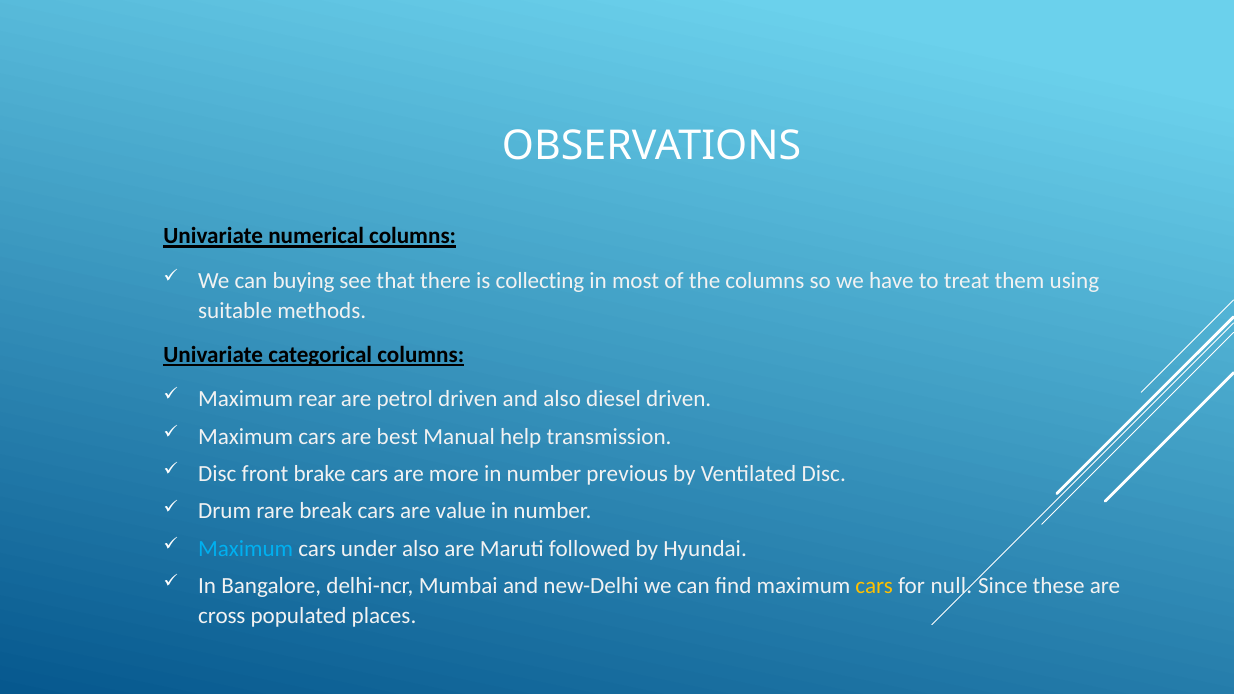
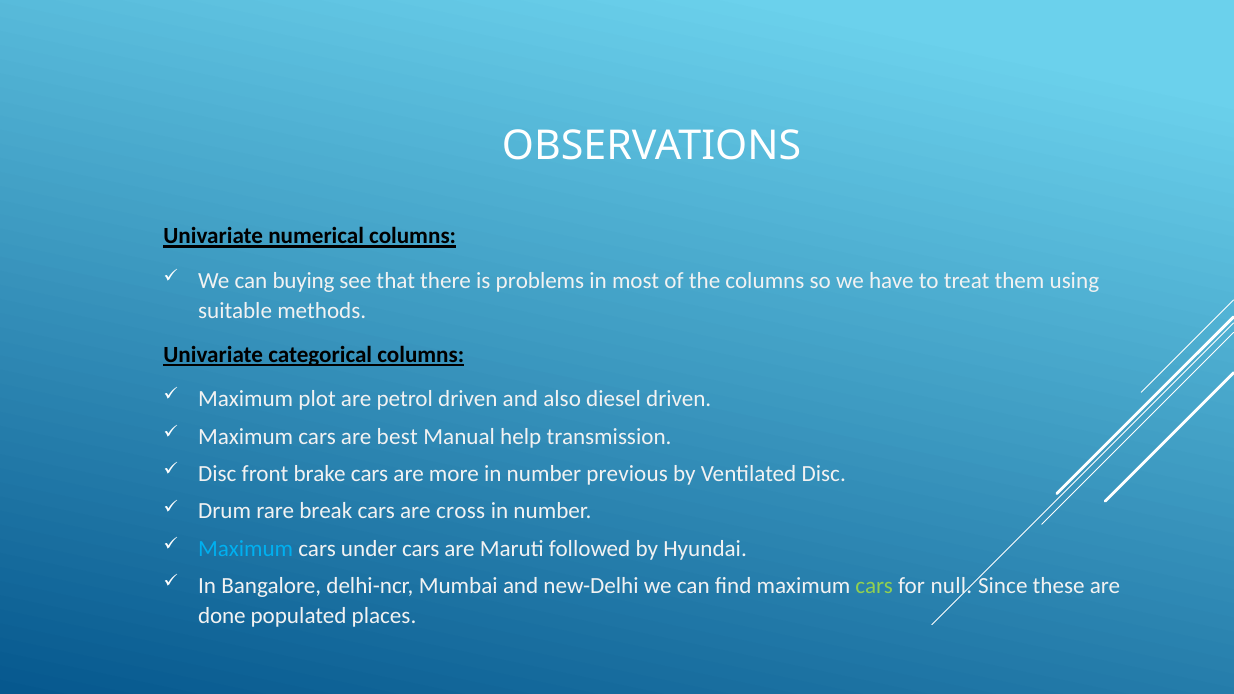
collecting: collecting -> problems (540, 281)
rear: rear -> plot (317, 399)
value: value -> cross (461, 511)
under also: also -> cars (421, 549)
cars colour: yellow -> light green (874, 586)
cross: cross -> done (222, 616)
